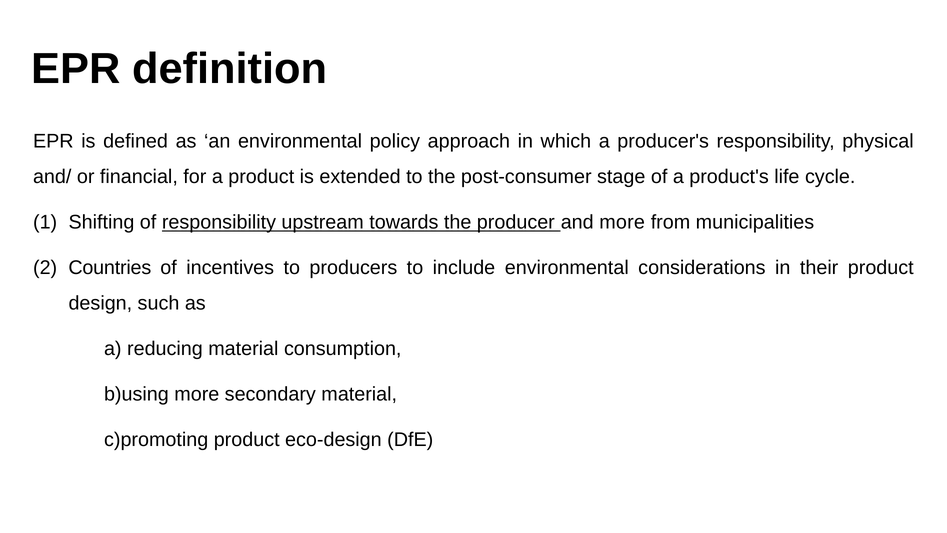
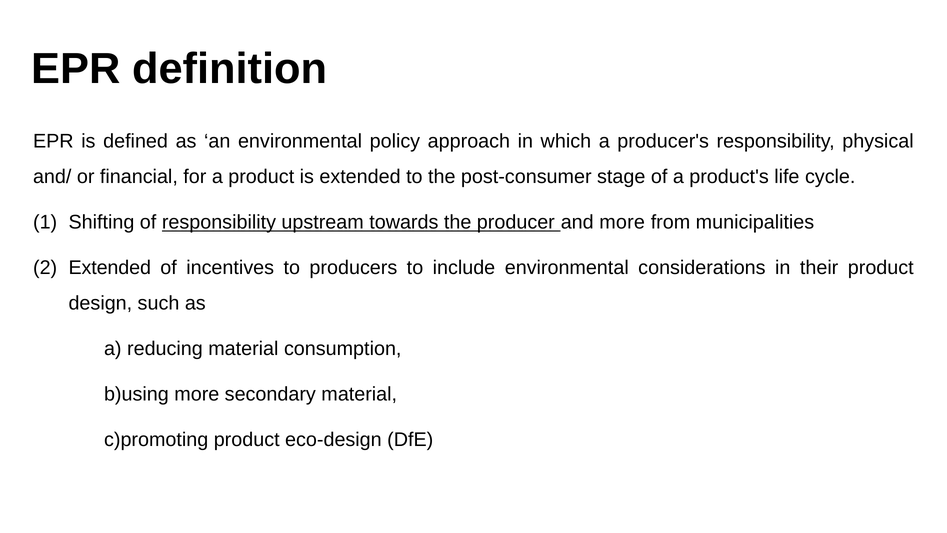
Countries: Countries -> Extended (110, 268)
